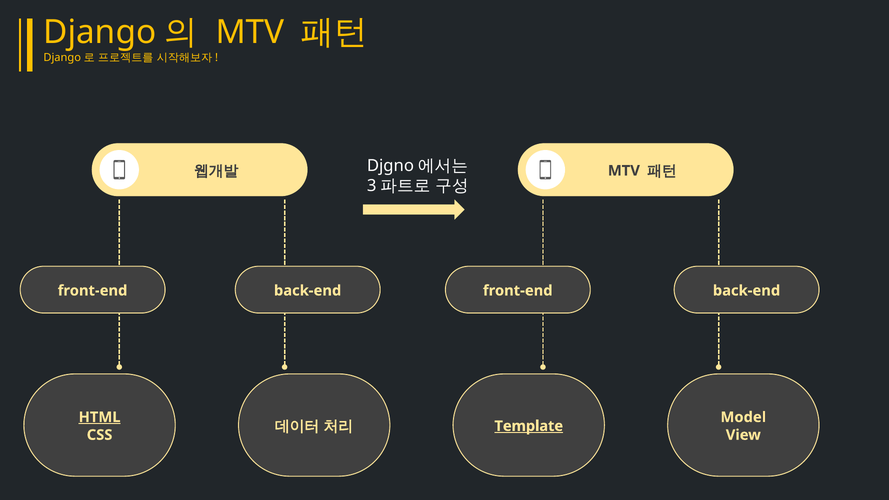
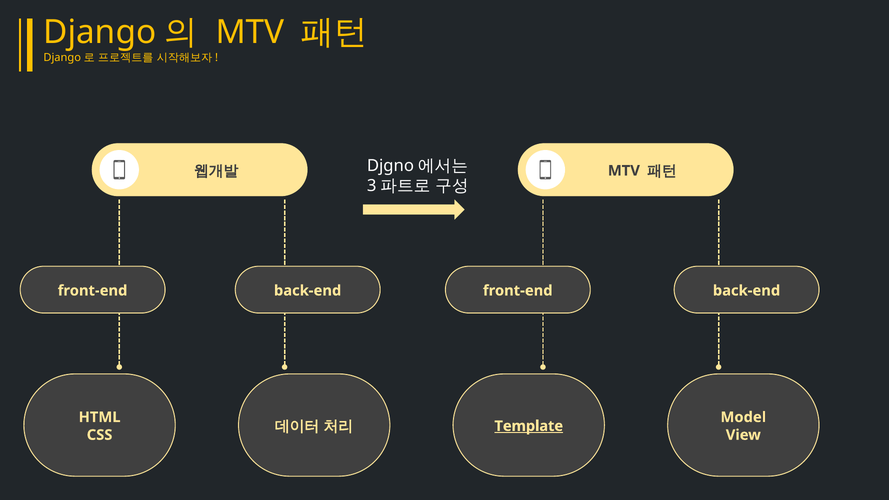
HTML underline: present -> none (100, 417)
